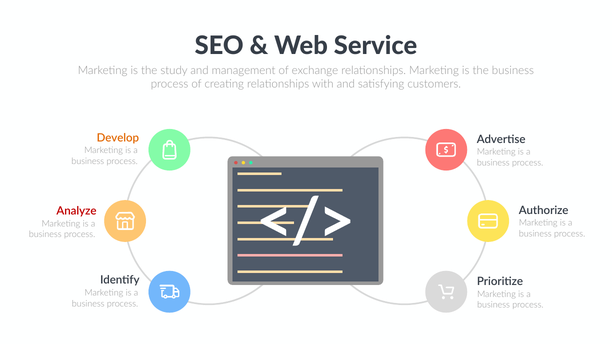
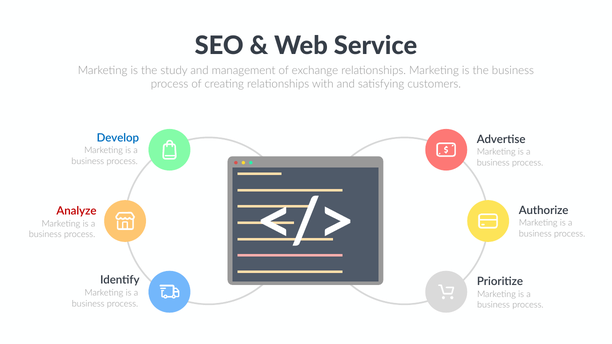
Develop colour: orange -> blue (118, 138)
